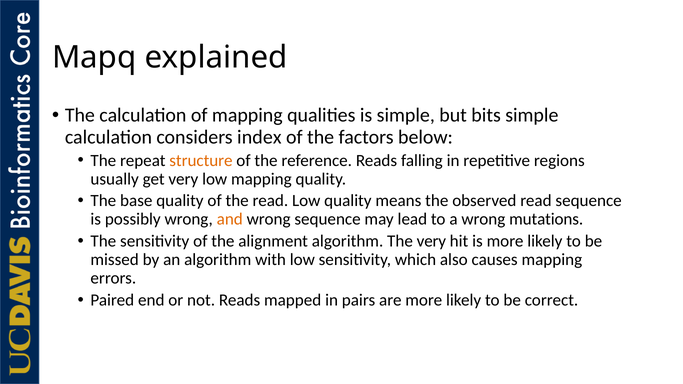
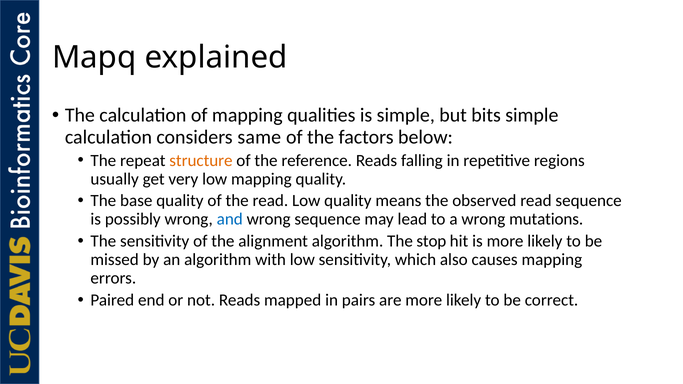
index: index -> same (259, 137)
and colour: orange -> blue (230, 219)
The very: very -> stop (431, 241)
